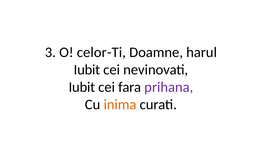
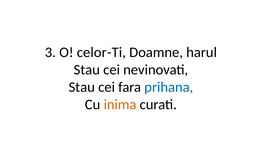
Iubit: Iubit -> Stau (87, 70)
Iubit: Iubit -> Stau (82, 87)
prihana colour: purple -> blue (169, 87)
